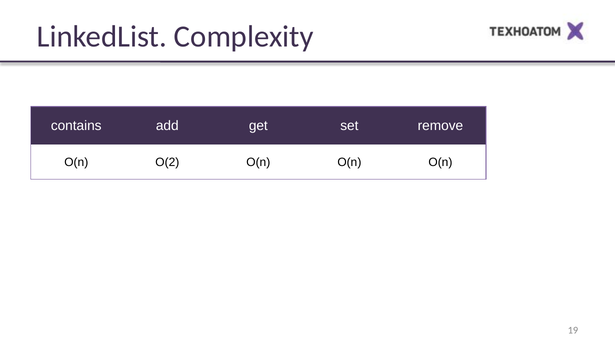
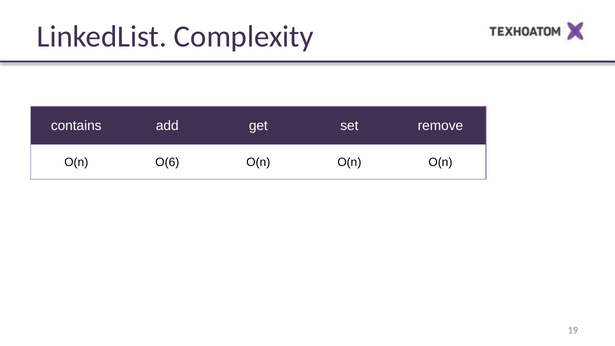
O(2: O(2 -> O(6 (167, 162)
